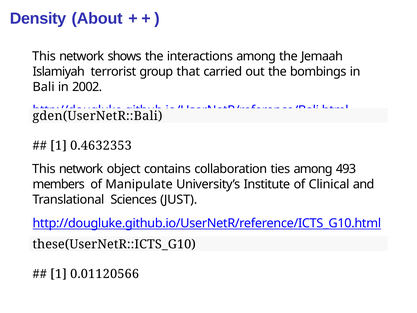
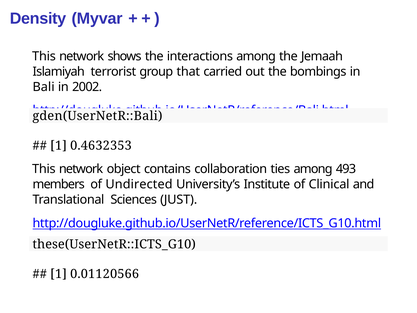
About: About -> Myvar (97, 19)
Manipulate: Manipulate -> Undirected (139, 184)
